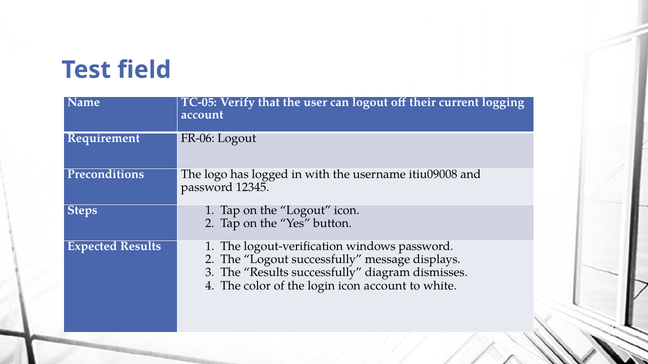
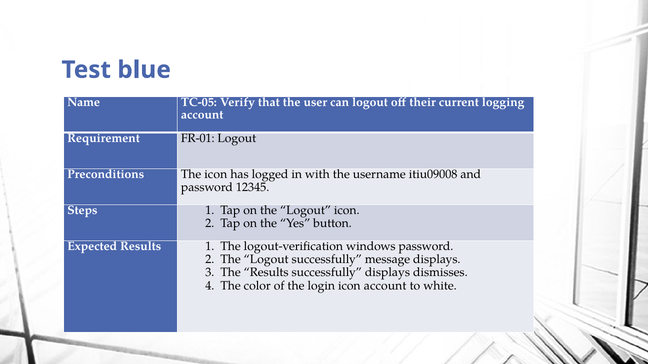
field: field -> blue (144, 70)
FR-06: FR-06 -> FR-01 (198, 138)
The logo: logo -> icon (216, 175)
successfully diagram: diagram -> displays (387, 273)
